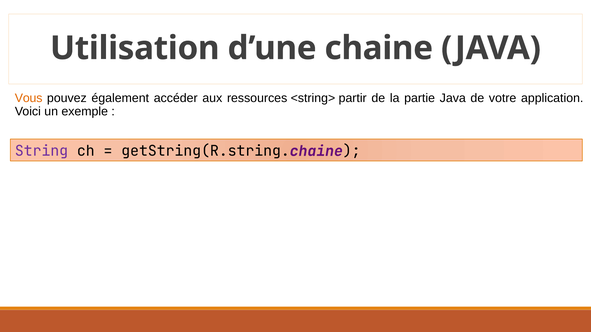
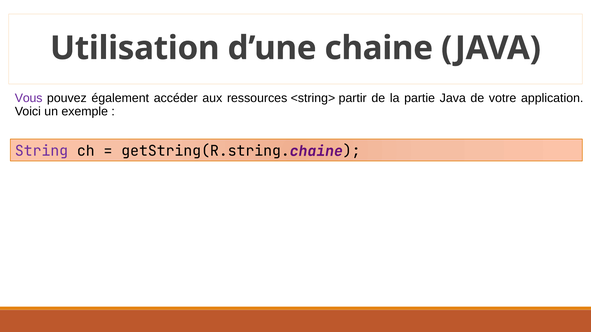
Vous colour: orange -> purple (29, 98)
